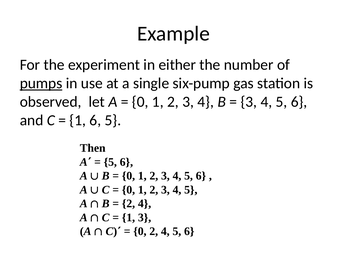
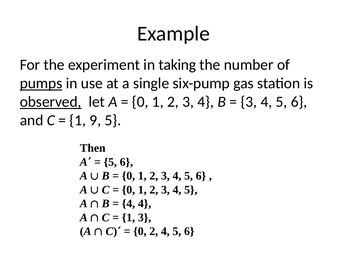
either: either -> taking (177, 65)
observed underline: none -> present (51, 102)
1 6: 6 -> 9 (95, 120)
2: 2 -> 4 (128, 204)
